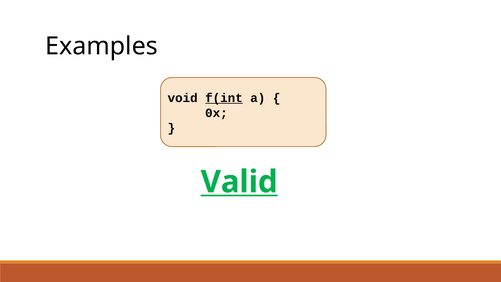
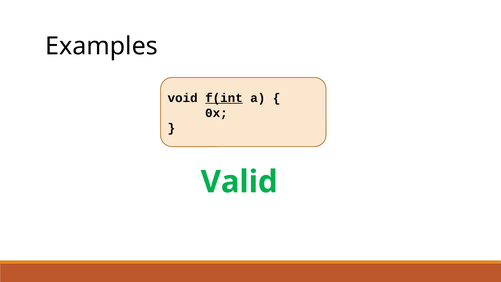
Valid underline: present -> none (239, 182)
